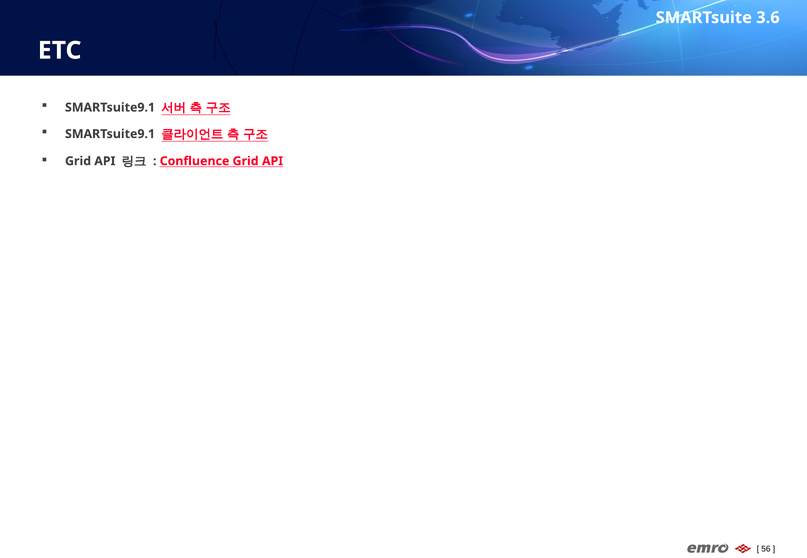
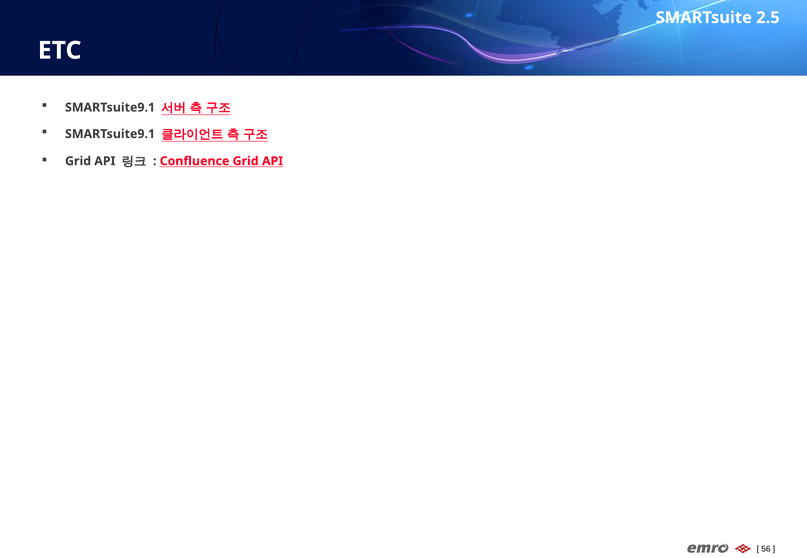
3.6: 3.6 -> 2.5 (768, 18)
